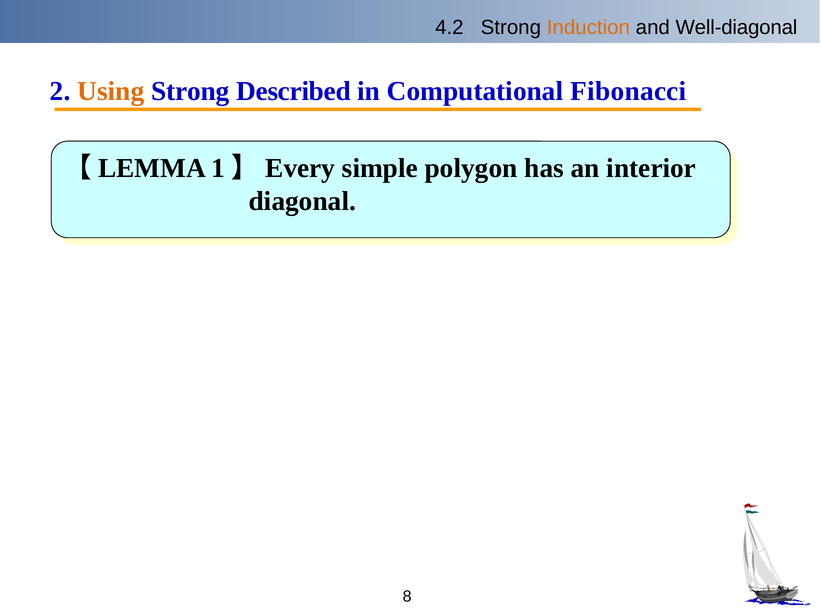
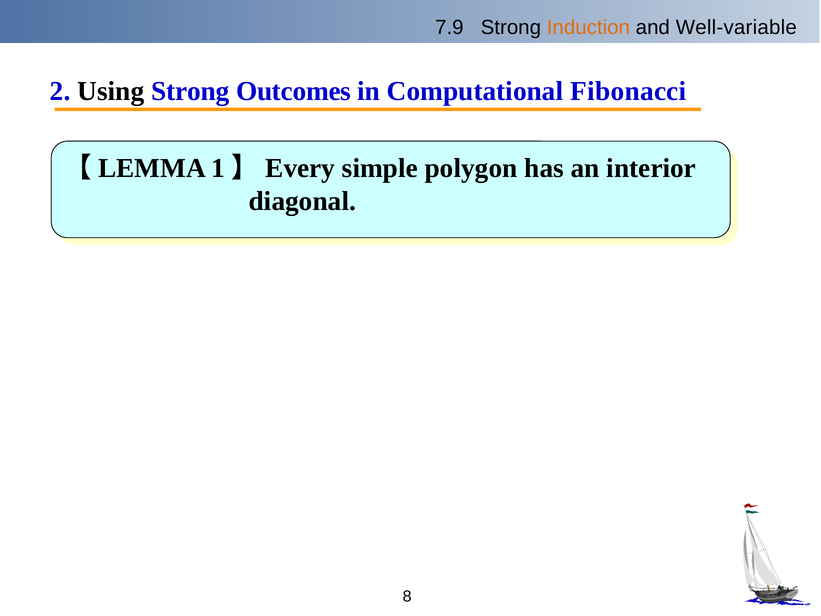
4.2: 4.2 -> 7.9 (449, 28)
Well-diagonal: Well-diagonal -> Well-variable (736, 28)
Using colour: orange -> black (111, 91)
Described: Described -> Outcomes (294, 91)
